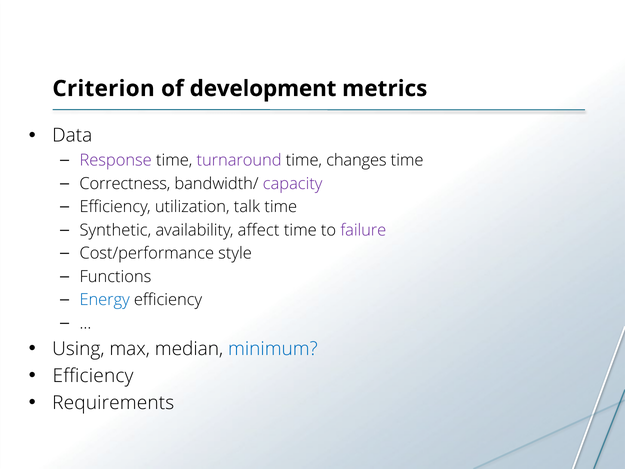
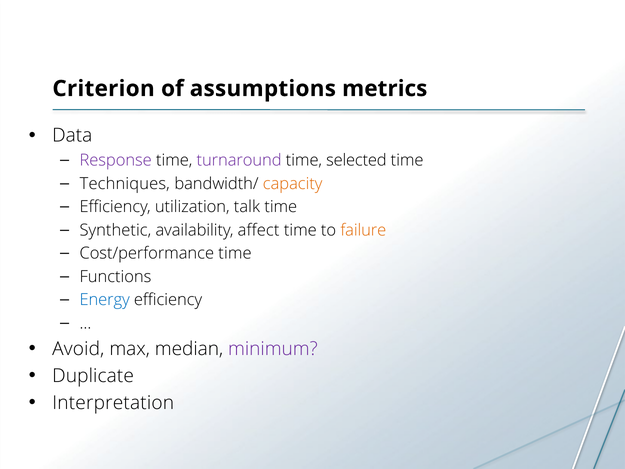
development: development -> assumptions (263, 89)
changes: changes -> selected (356, 160)
Correctness: Correctness -> Techniques (125, 183)
capacity colour: purple -> orange (293, 183)
failure colour: purple -> orange (363, 230)
Cost/performance style: style -> time (235, 253)
Using: Using -> Avoid (78, 349)
minimum colour: blue -> purple (273, 349)
Efficiency: Efficiency -> Duplicate (93, 376)
Requirements: Requirements -> Interpretation (113, 403)
